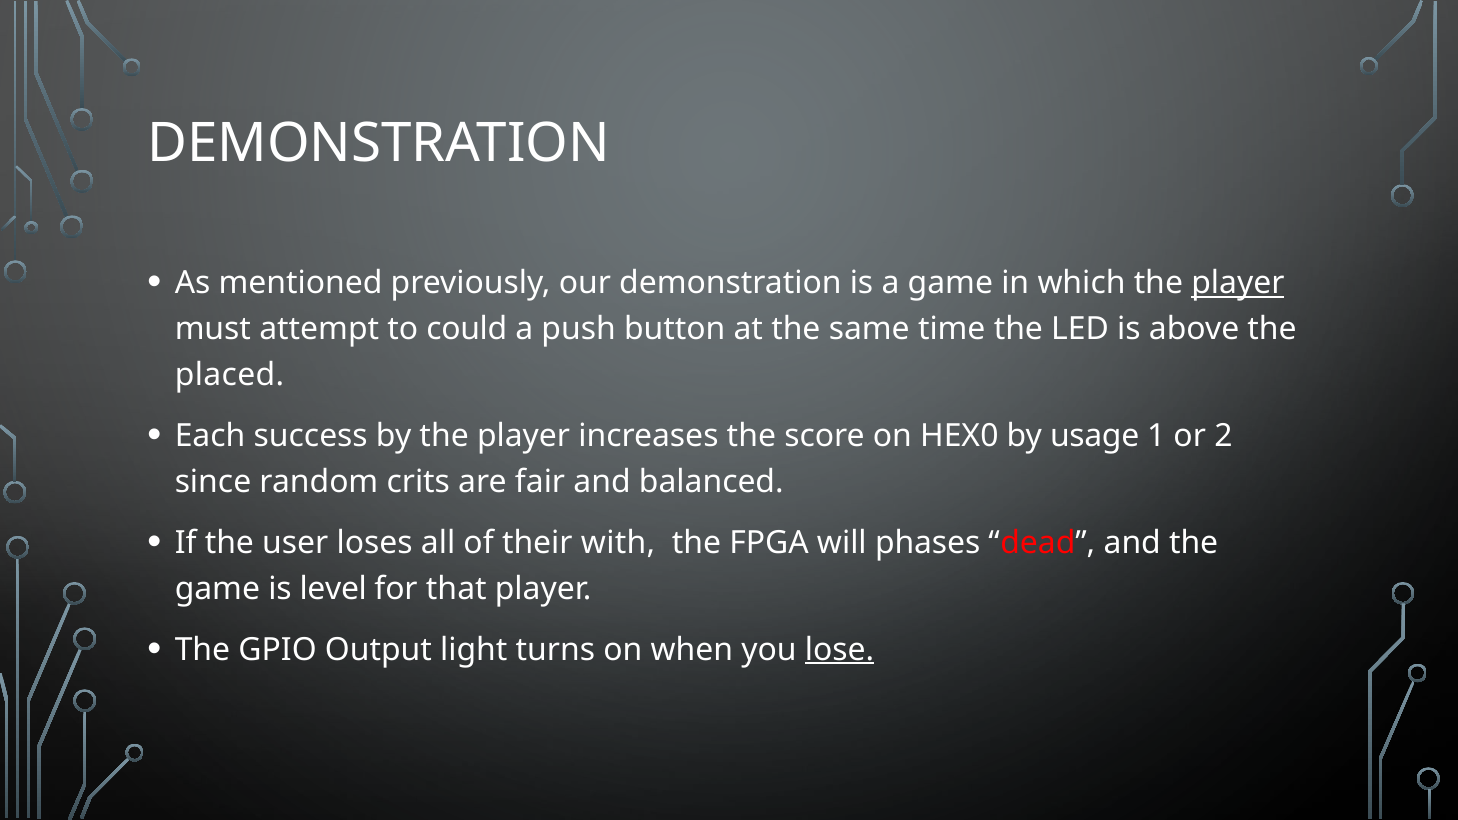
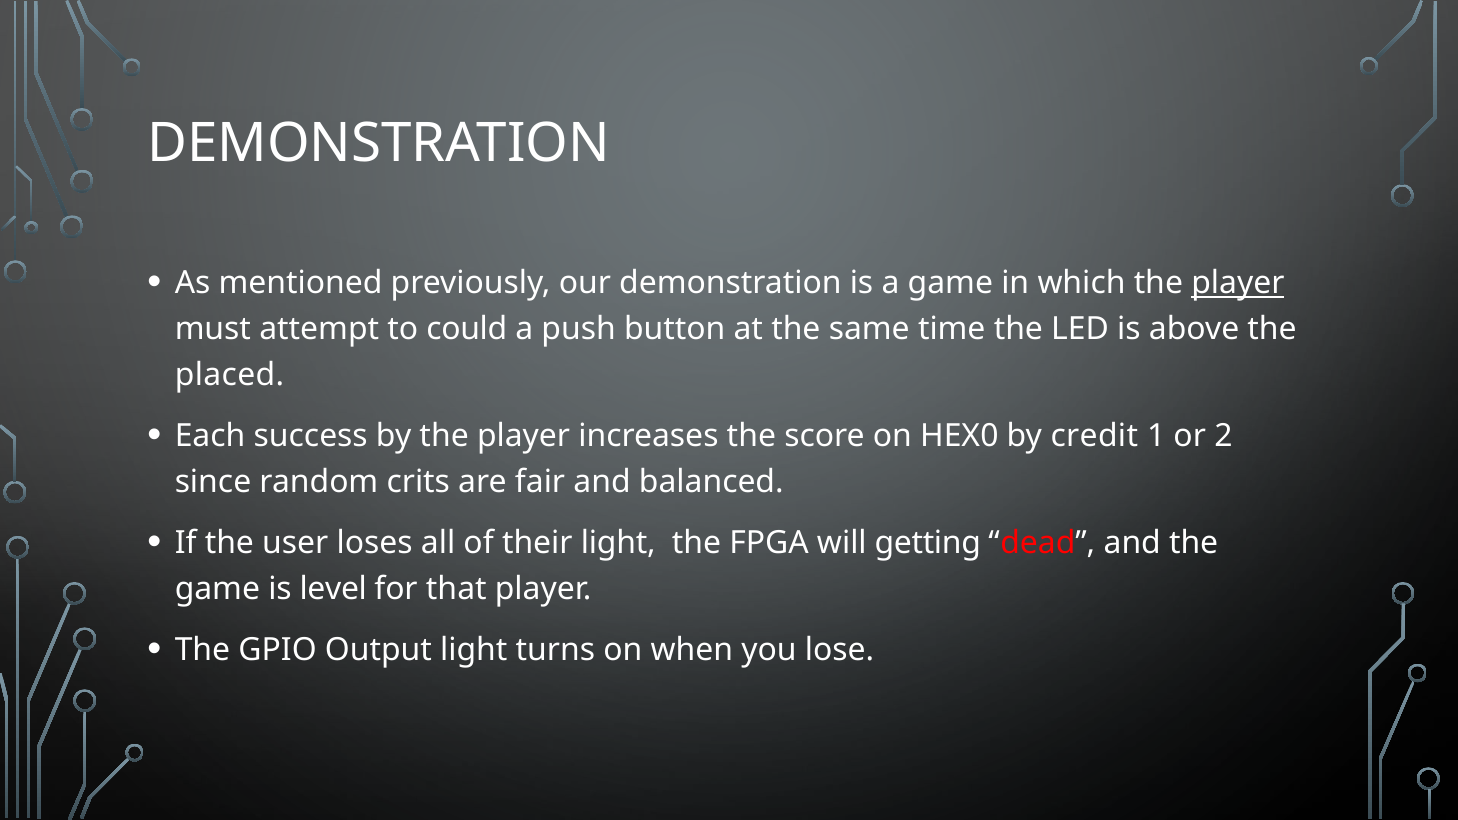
usage: usage -> credit (1094, 436)
their with: with -> light (618, 543)
phases: phases -> getting (928, 543)
lose underline: present -> none (840, 650)
